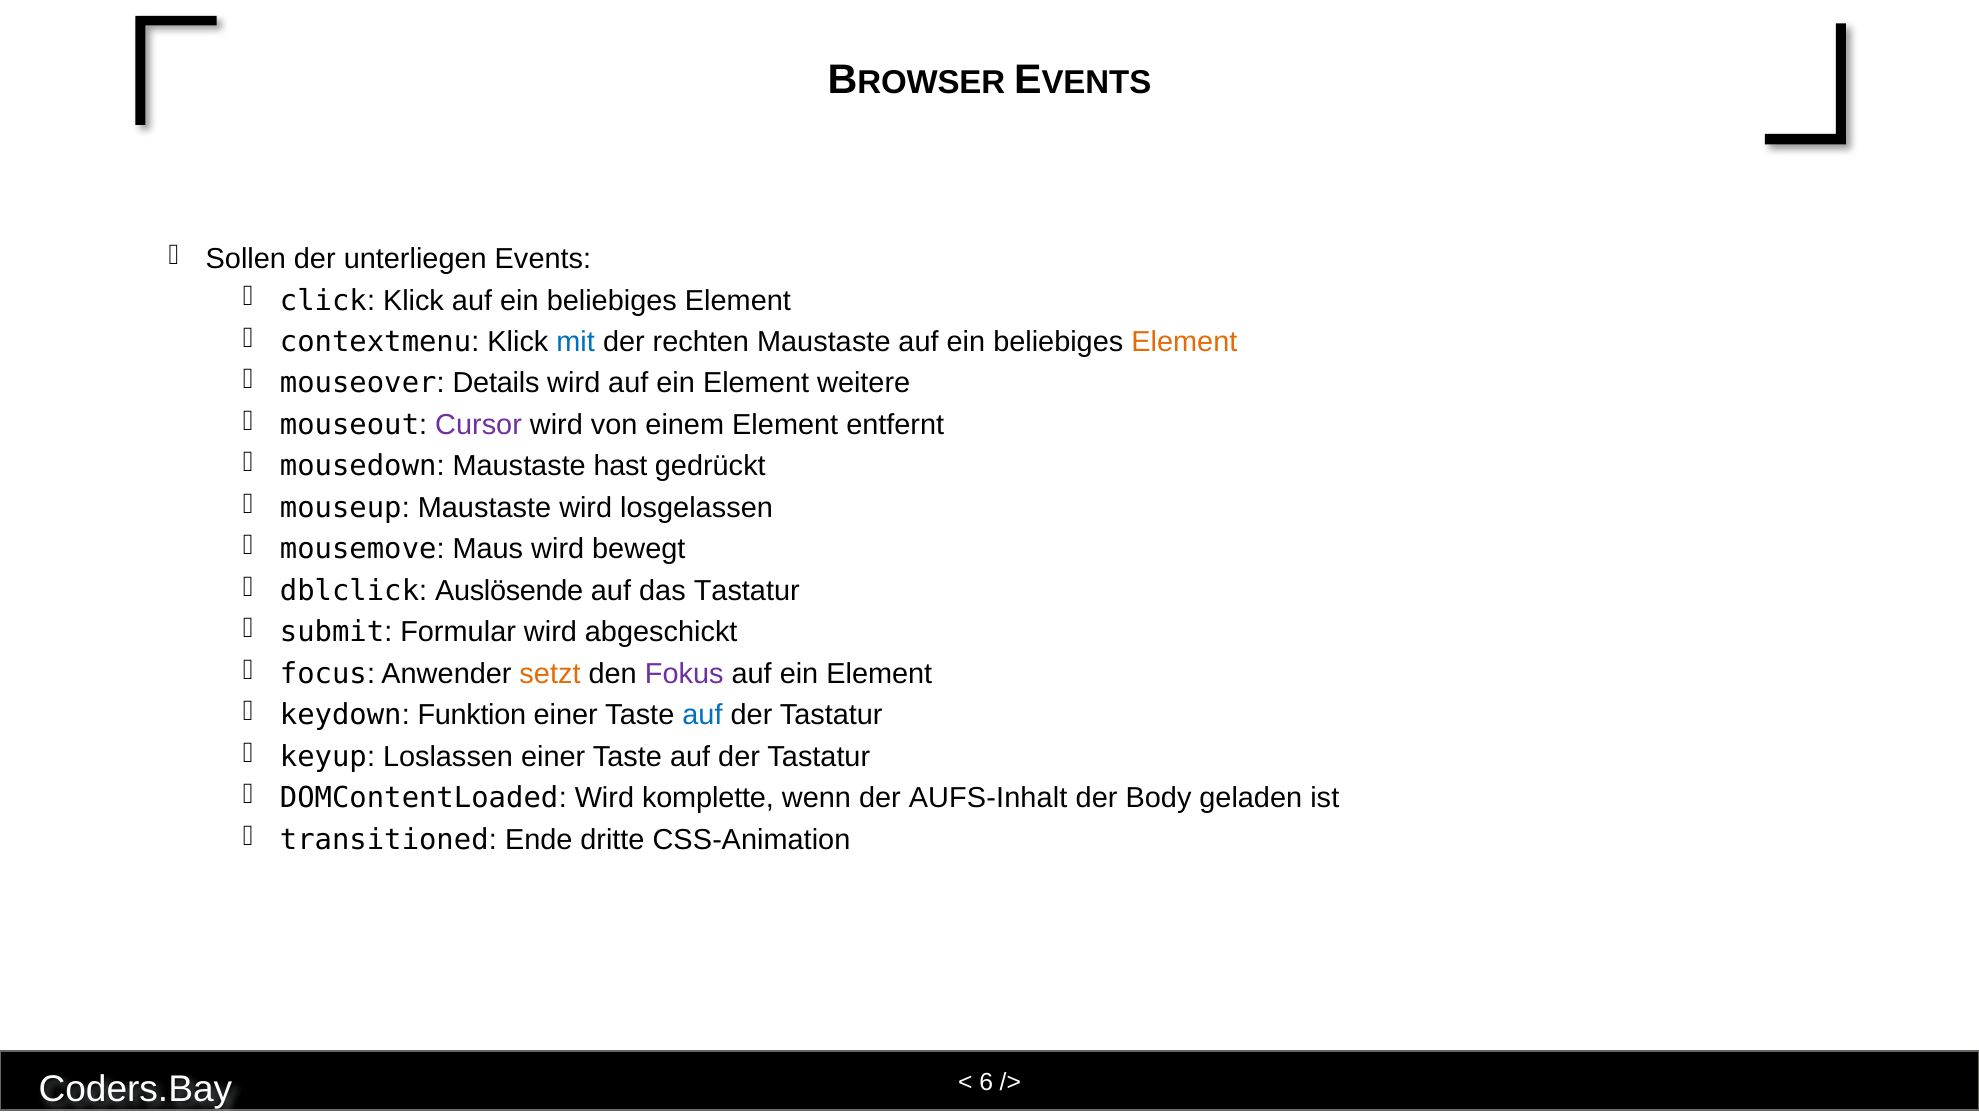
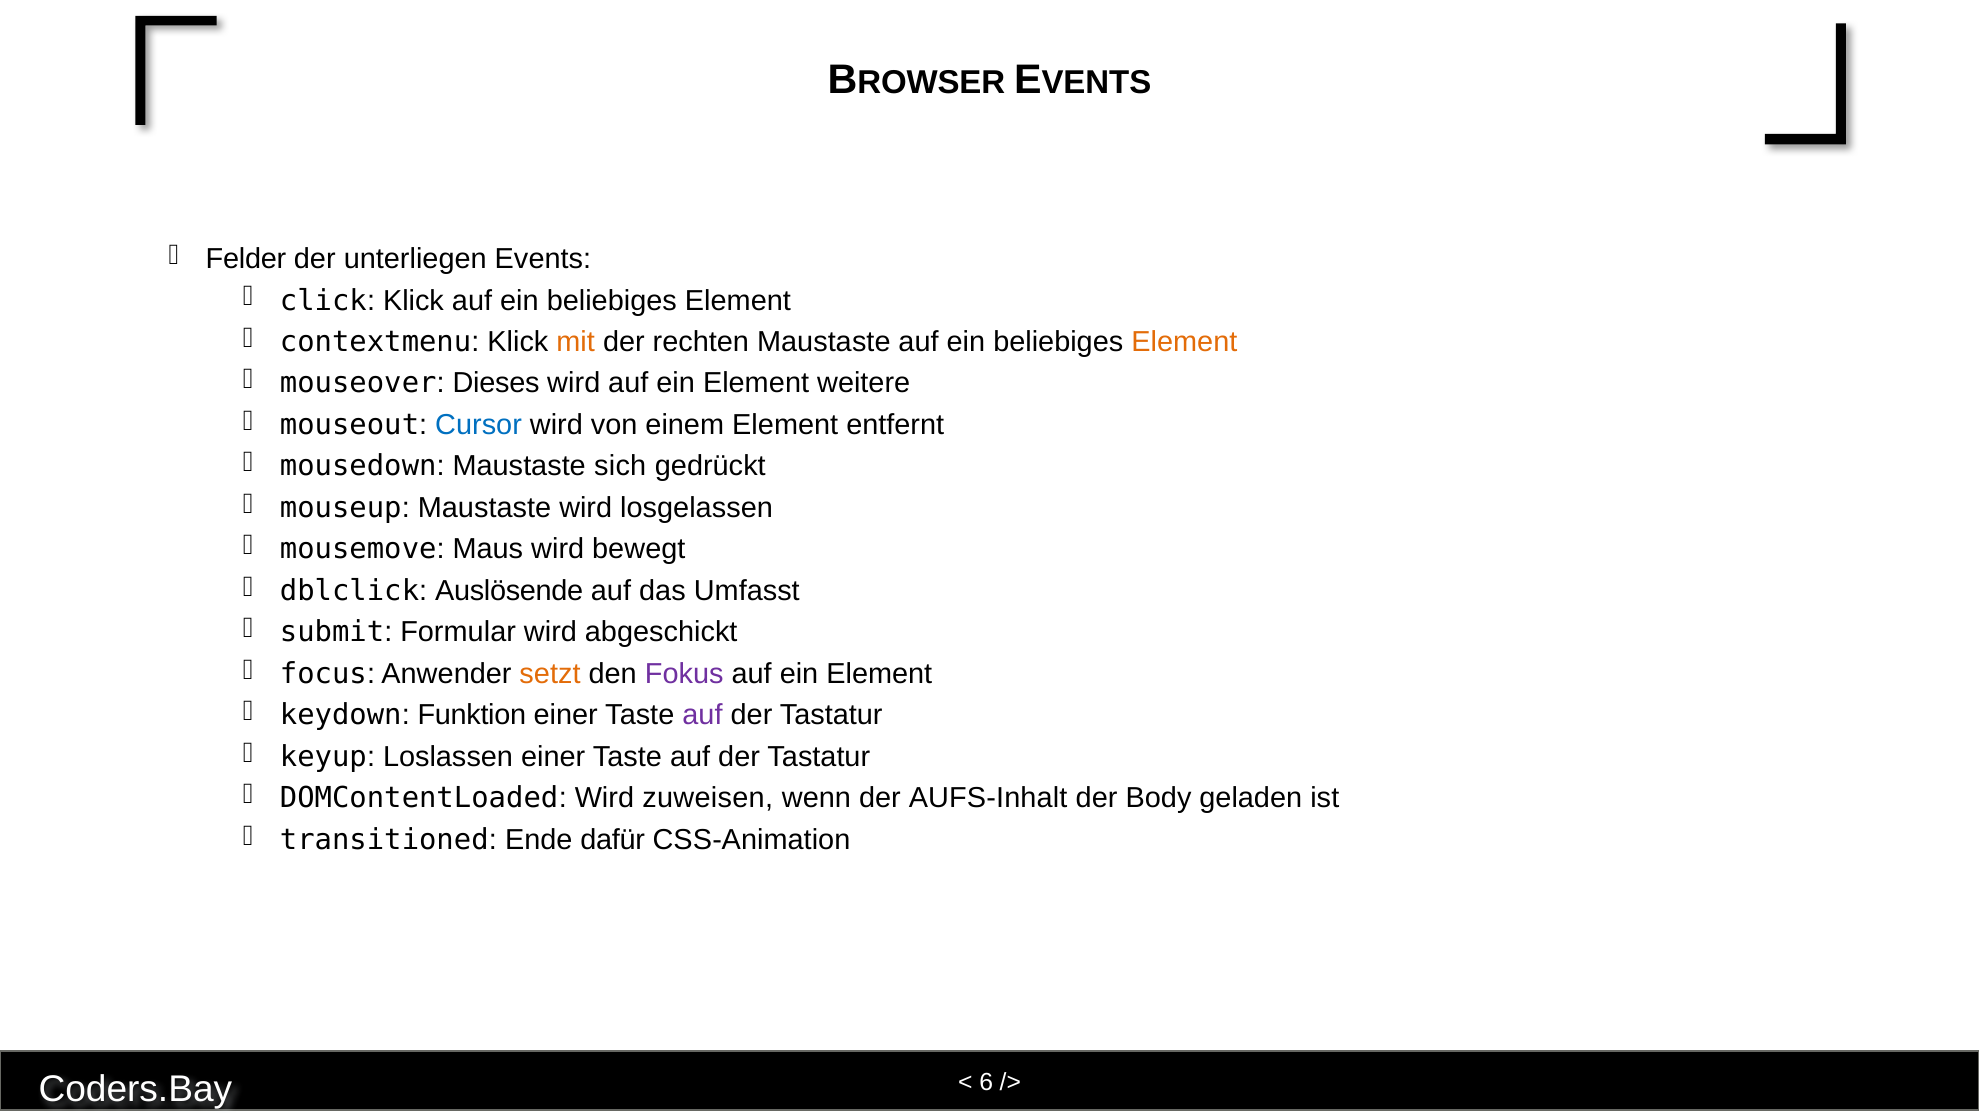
Sollen: Sollen -> Felder (246, 259)
mit colour: blue -> orange (576, 342)
Details: Details -> Dieses (496, 384)
Cursor colour: purple -> blue (479, 425)
hast: hast -> sich (620, 466)
das Tastatur: Tastatur -> Umfasst (747, 591)
auf colour: blue -> purple (702, 715)
komplette: komplette -> zuweisen (708, 798)
dritte: dritte -> dafür (613, 840)
